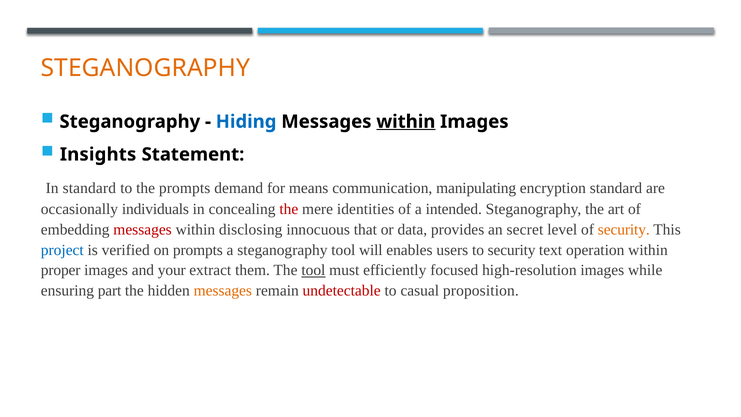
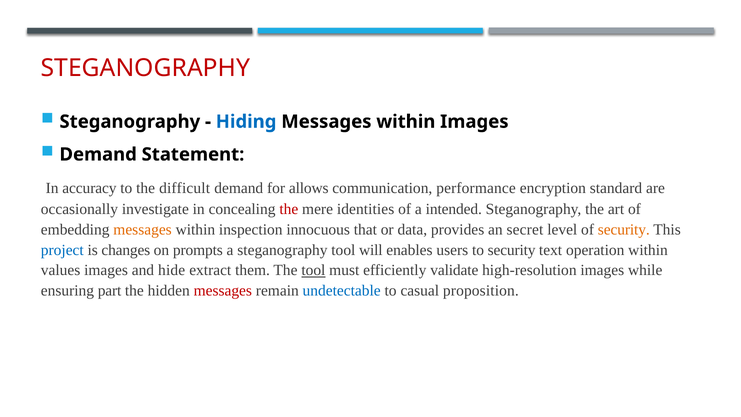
STEGANOGRAPHY colour: orange -> red (146, 68)
within underline: present -> none (406, 122)
Insights: Insights -> Demand (98, 154)
In standard: standard -> accuracy (89, 188)
the prompts: prompts -> difficult (185, 188)
means: means -> allows (309, 188)
manipulating: manipulating -> performance (476, 188)
individuals: individuals -> investigate (155, 209)
messages colour: red -> orange (143, 230)
disclosing: disclosing -> inspection (251, 230)
verified: verified -> changes (126, 250)
proper: proper -> values (61, 270)
your: your -> hide (172, 270)
focused: focused -> validate (454, 270)
messages colour: orange -> red (223, 291)
undetectable colour: red -> blue (342, 291)
